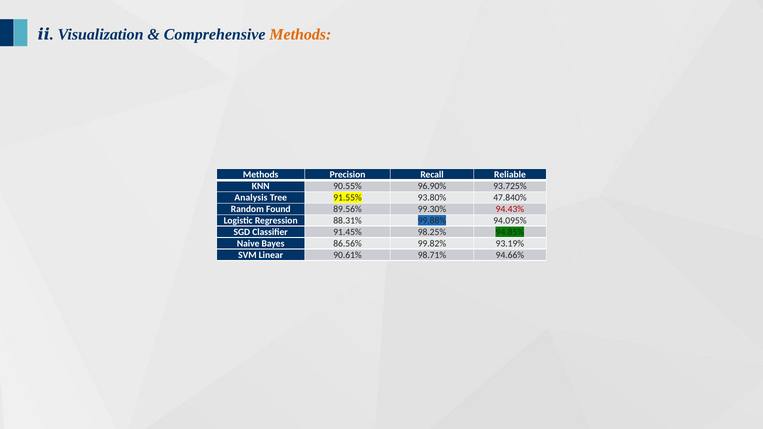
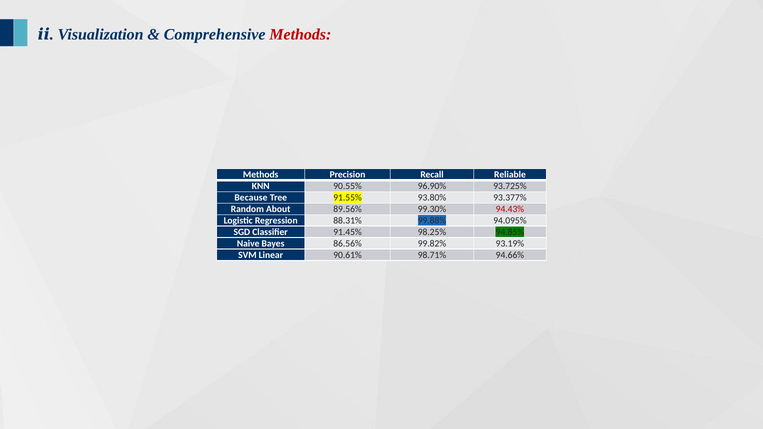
Methods colour: orange -> red (300, 34)
Analysis: Analysis -> Because (251, 198)
47.840%: 47.840% -> 93.377% (510, 198)
Found: Found -> About (278, 209)
